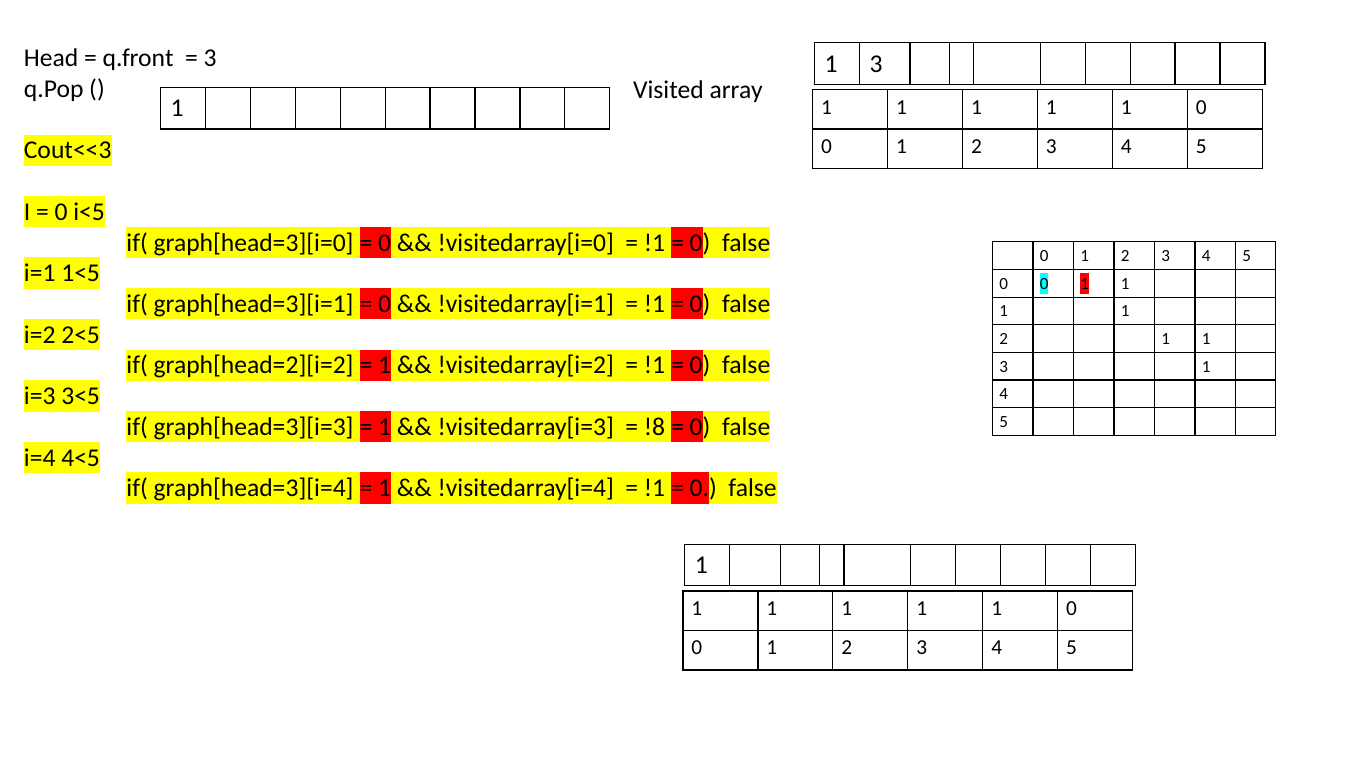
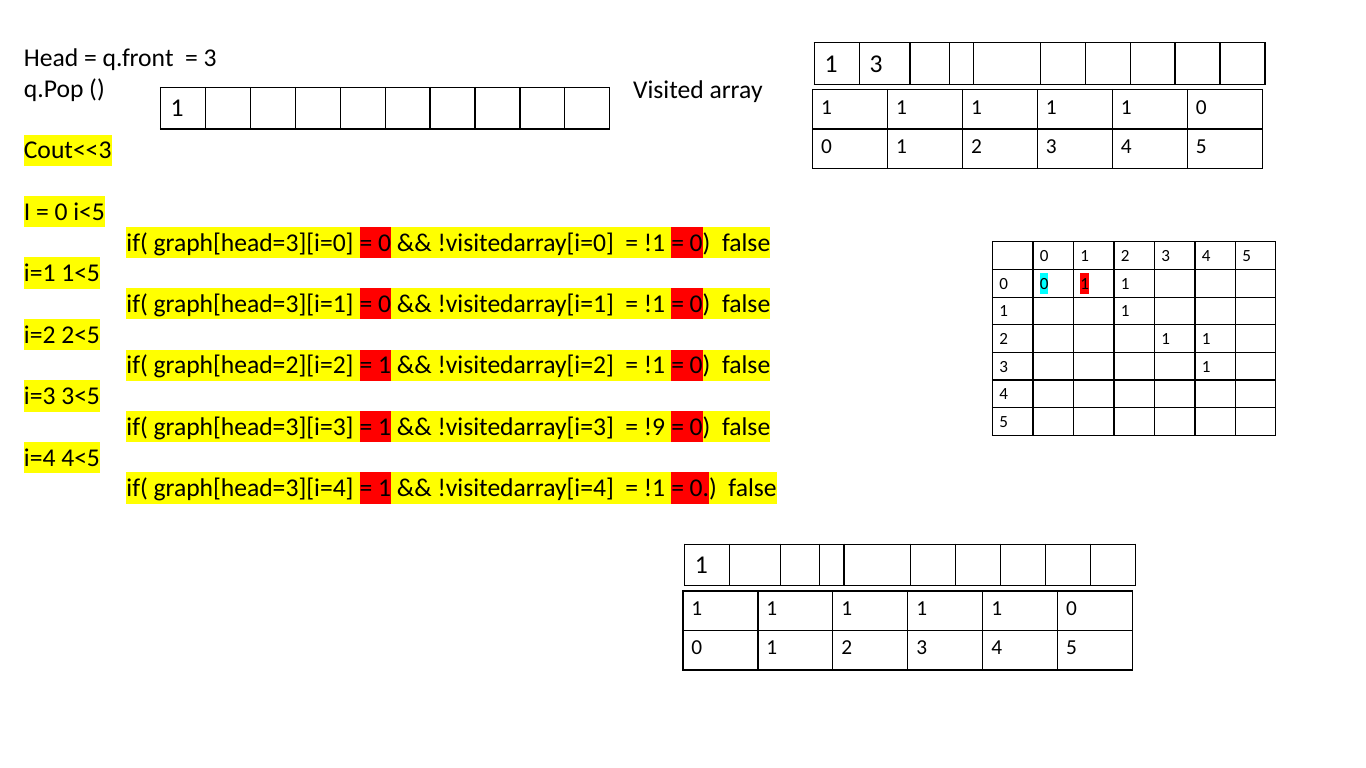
!8: !8 -> !9 (655, 427)
